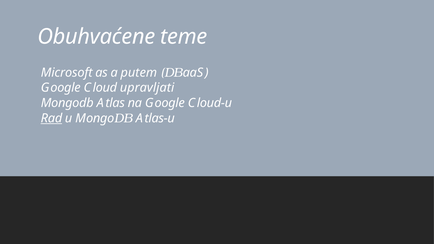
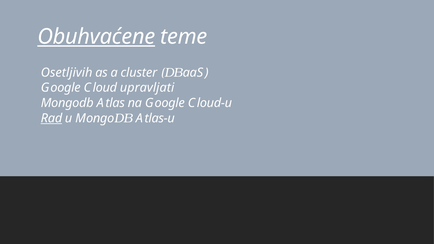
Obuhvaćene underline: none -> present (96, 37)
Microsoft: Microsoft -> Osetljivih (67, 73)
putem: putem -> cluster (139, 73)
